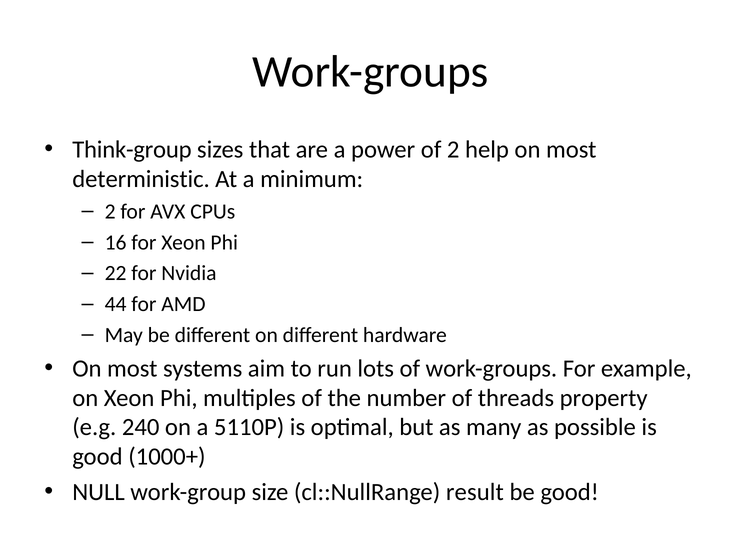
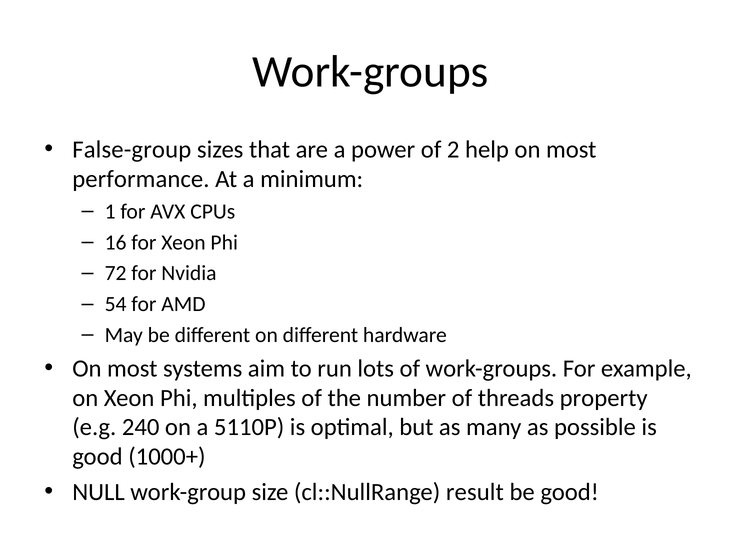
Think-group: Think-group -> False-group (132, 150)
deterministic: deterministic -> performance (141, 179)
2: 2 -> 1 (110, 211)
22: 22 -> 72 (116, 273)
44: 44 -> 54 (116, 304)
